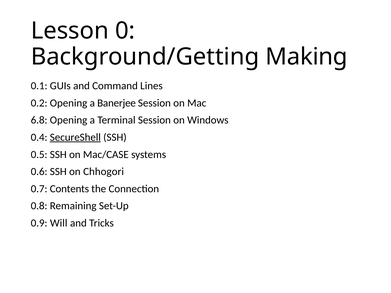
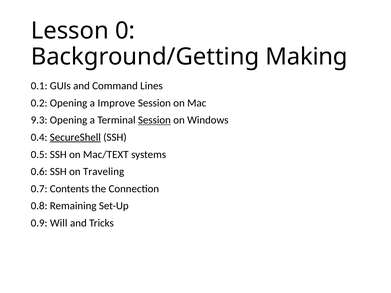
Banerjee: Banerjee -> Improve (116, 103)
6.8: 6.8 -> 9.3 (39, 120)
Session underline: none -> present (154, 120)
Mac/CASE: Mac/CASE -> Mac/TEXT (106, 155)
Chhogori: Chhogori -> Traveling (104, 172)
